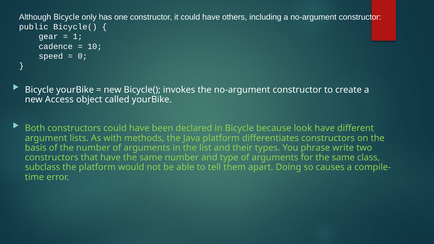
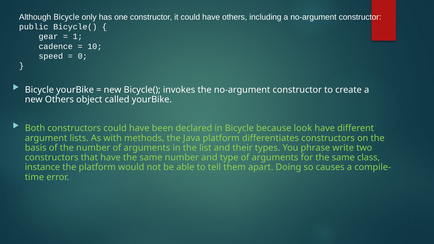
new Access: Access -> Others (59, 100)
subclass: subclass -> instance (42, 167)
